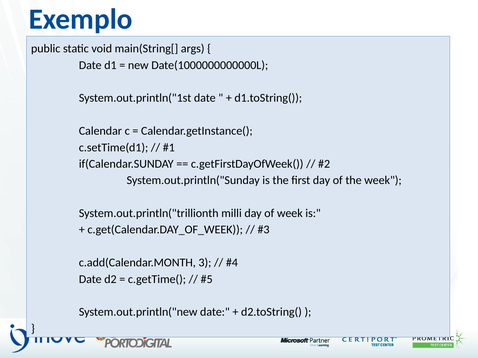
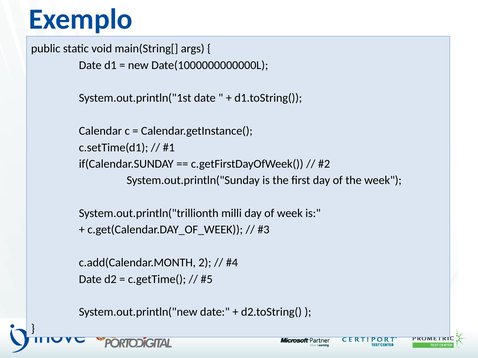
3: 3 -> 2 (205, 263)
